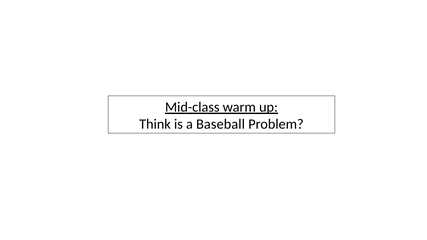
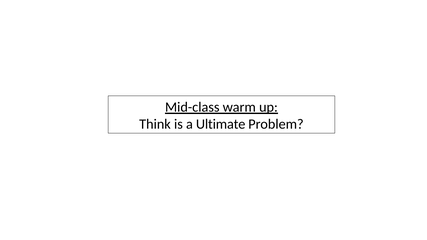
Baseball: Baseball -> Ultimate (221, 124)
